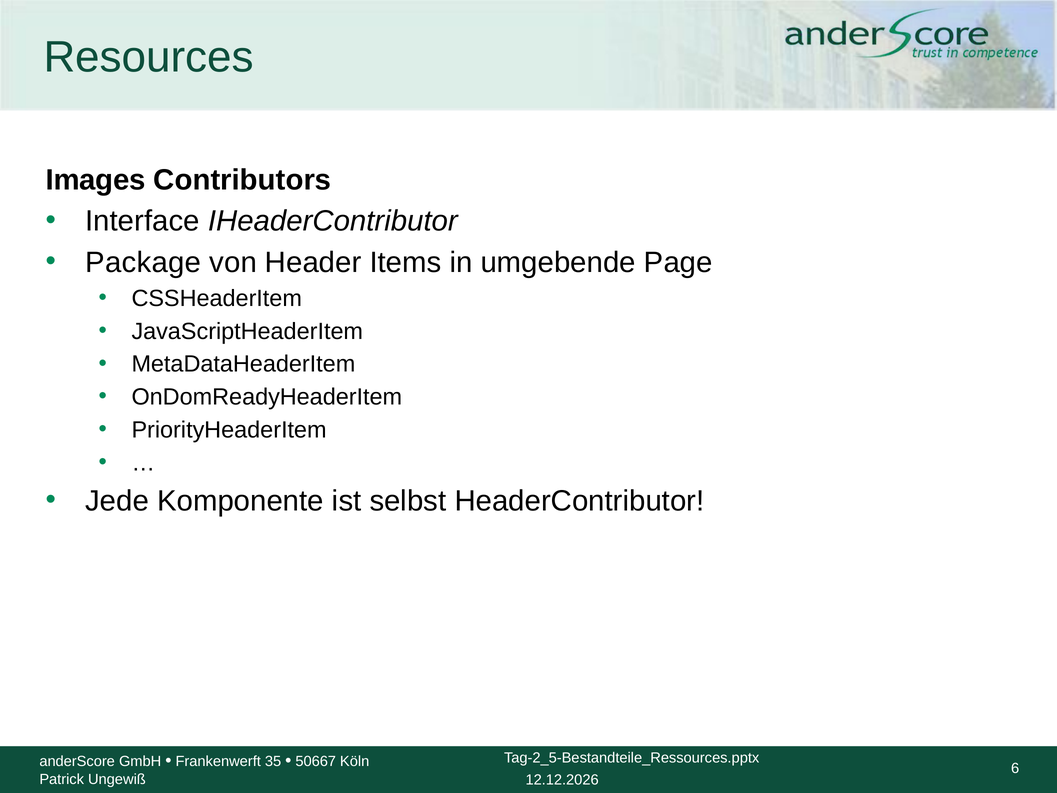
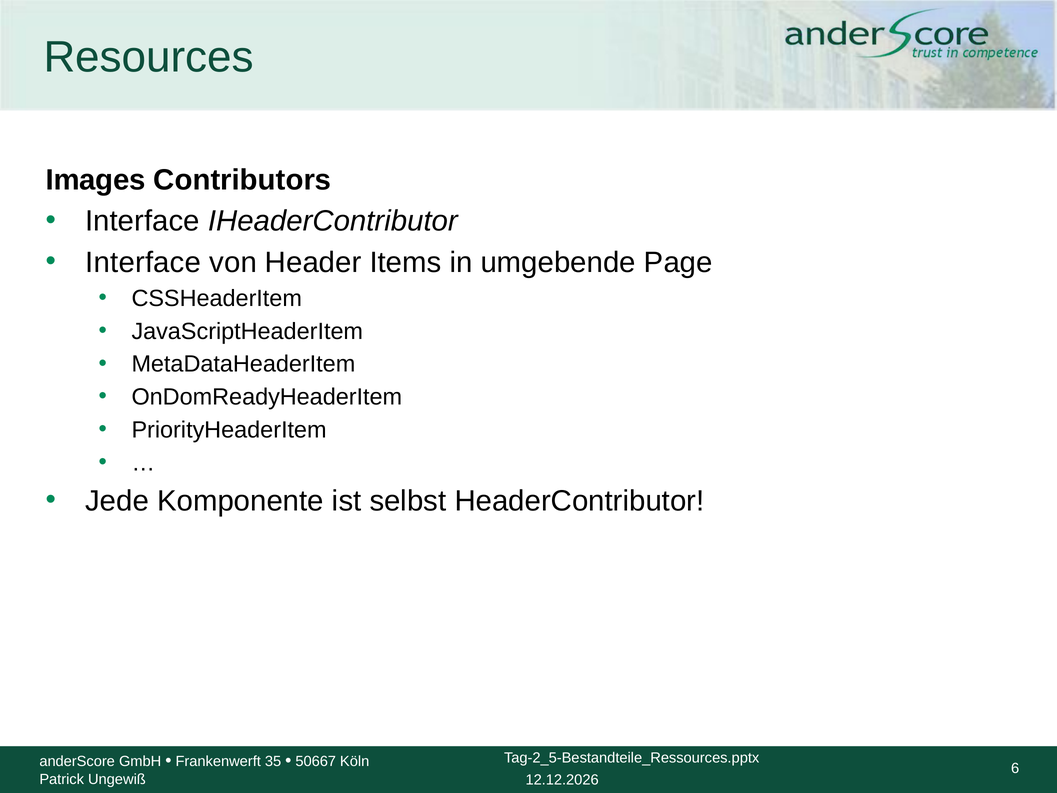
Package: Package -> Interface (143, 262)
